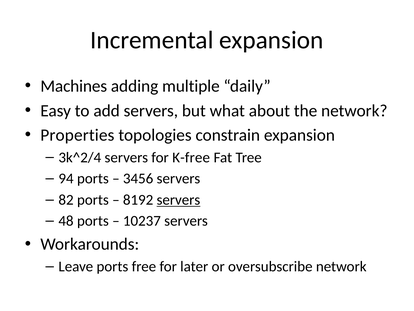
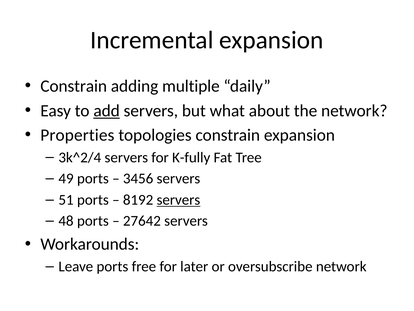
Machines: Machines -> Constrain (74, 86)
add underline: none -> present (107, 110)
K-free: K-free -> K-fully (191, 157)
94: 94 -> 49 (66, 178)
82: 82 -> 51 (66, 200)
10237: 10237 -> 27642 (142, 221)
